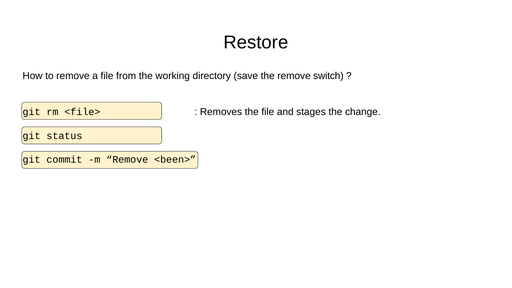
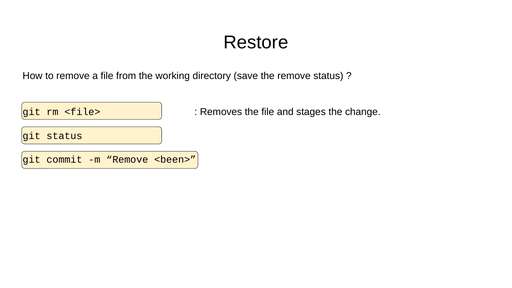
remove switch: switch -> status (328, 76)
